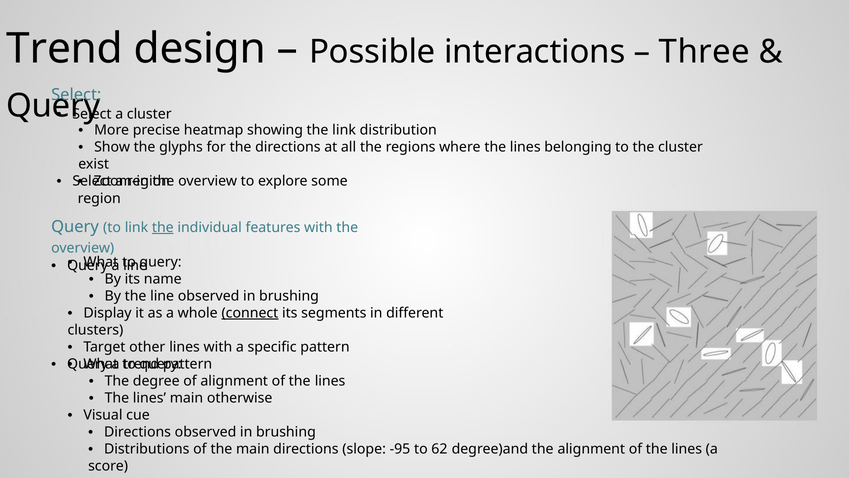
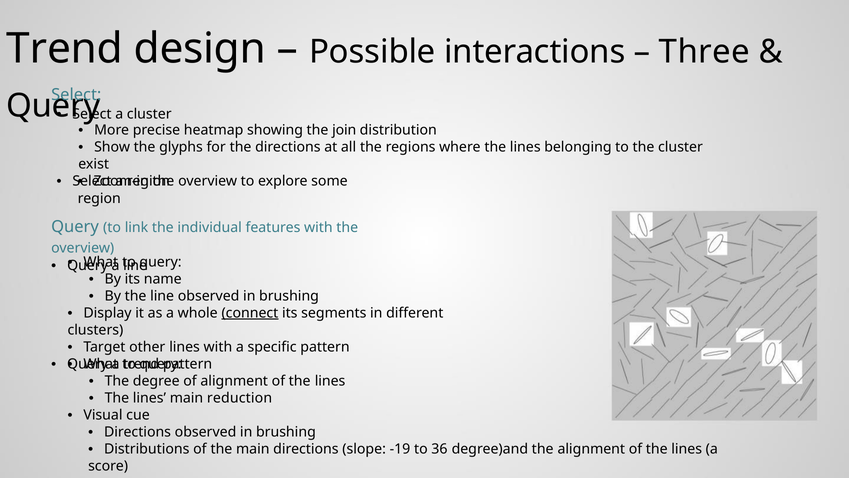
the link: link -> join (344, 130)
the underline: present -> none (163, 227)
otherwise: otherwise -> reduction (240, 398)
-95: -95 -> -19 (400, 449)
62: 62 -> 36 (439, 449)
